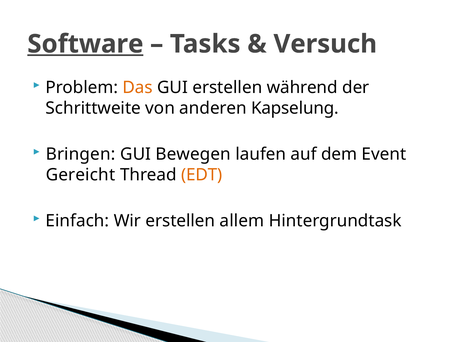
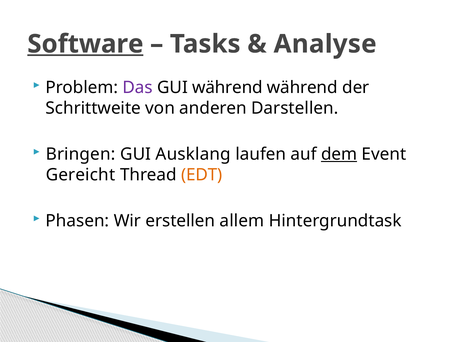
Versuch: Versuch -> Analyse (325, 44)
Das colour: orange -> purple (138, 88)
GUI erstellen: erstellen -> während (227, 88)
Kapselung: Kapselung -> Darstellen (295, 108)
Bewegen: Bewegen -> Ausklang (193, 154)
dem underline: none -> present (339, 154)
Einfach: Einfach -> Phasen (77, 221)
